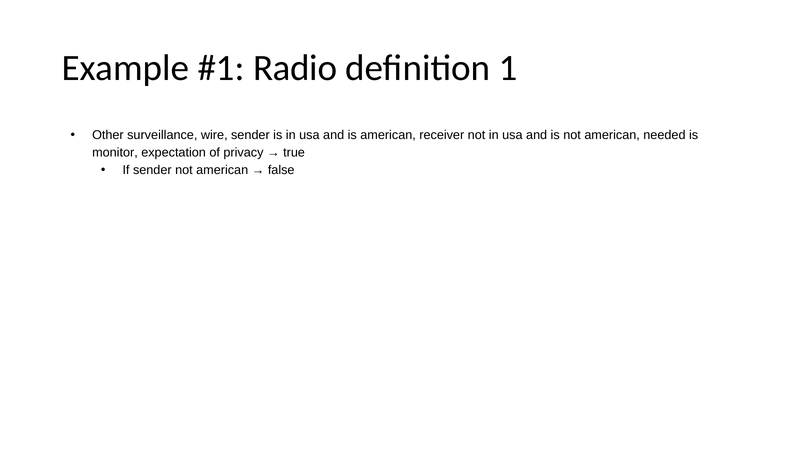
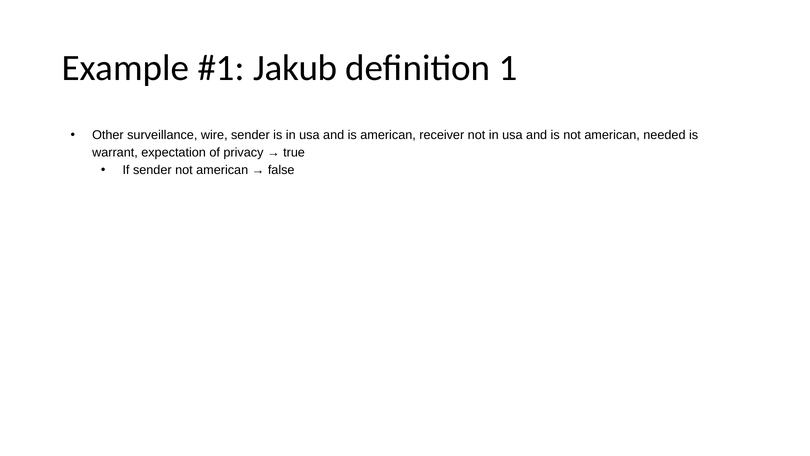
Radio: Radio -> Jakub (295, 68)
monitor: monitor -> warrant (115, 153)
